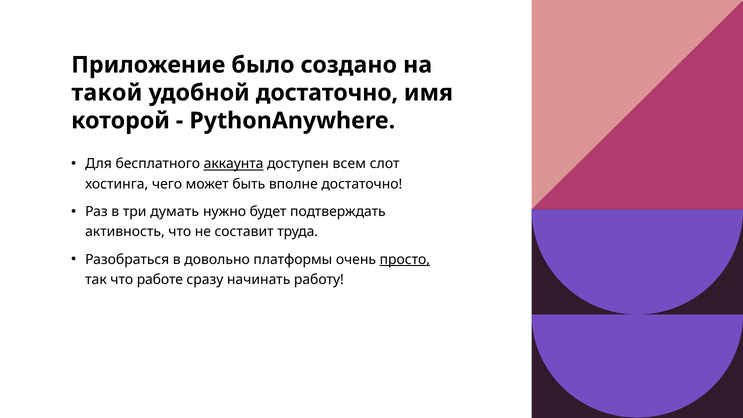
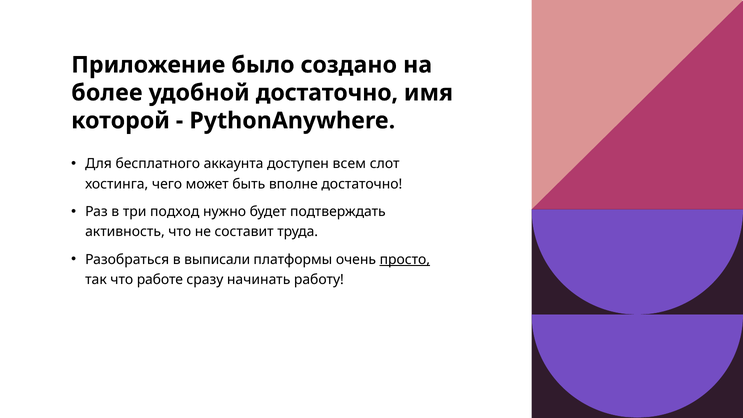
такой: такой -> более (107, 93)
аккаунта underline: present -> none (234, 164)
думать: думать -> подход (175, 212)
довольно: довольно -> выписали (217, 260)
